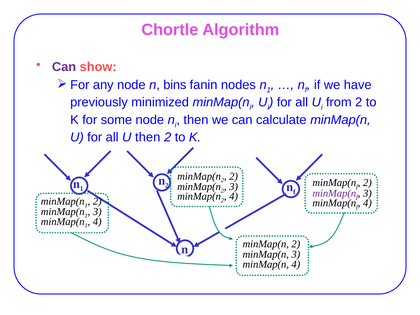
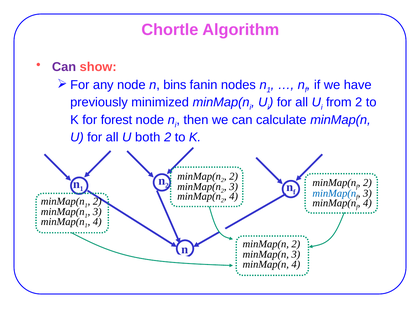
some: some -> forest (116, 120)
U then: then -> both (148, 137)
minMap(n colour: purple -> blue (334, 193)
